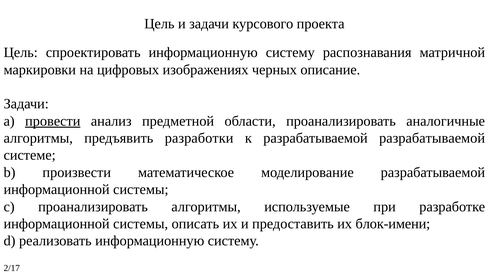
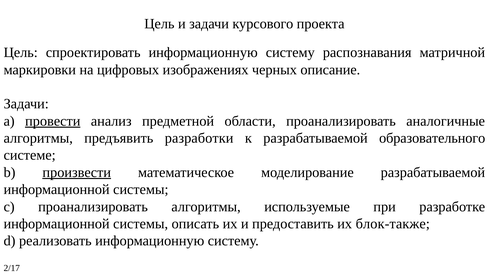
разрабатываемой разрабатываемой: разрабатываемой -> образовательного (432, 138)
произвести underline: none -> present (77, 172)
блок-имени: блок-имени -> блок-также (393, 224)
